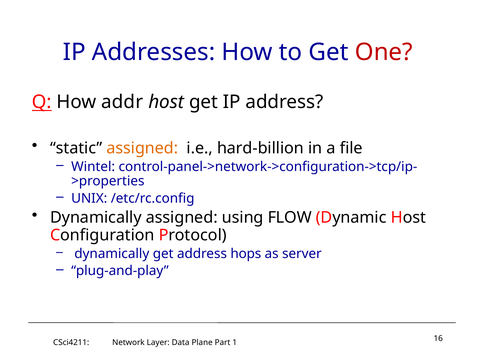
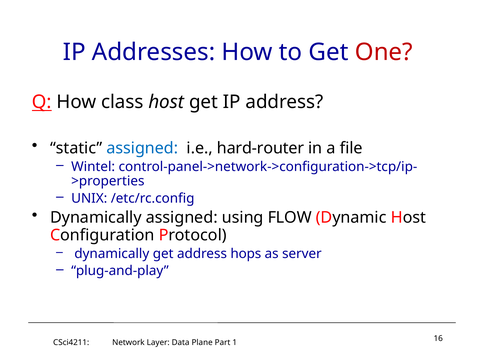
addr: addr -> class (122, 102)
assigned colour: orange -> blue (142, 148)
hard-billion: hard-billion -> hard-router (261, 148)
